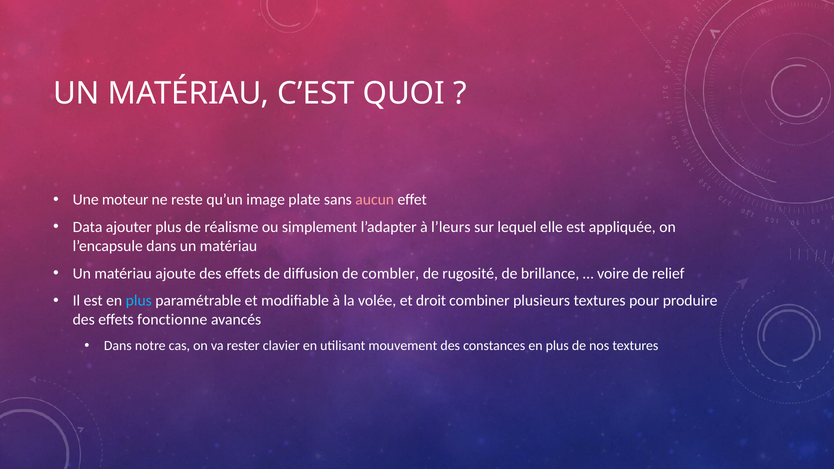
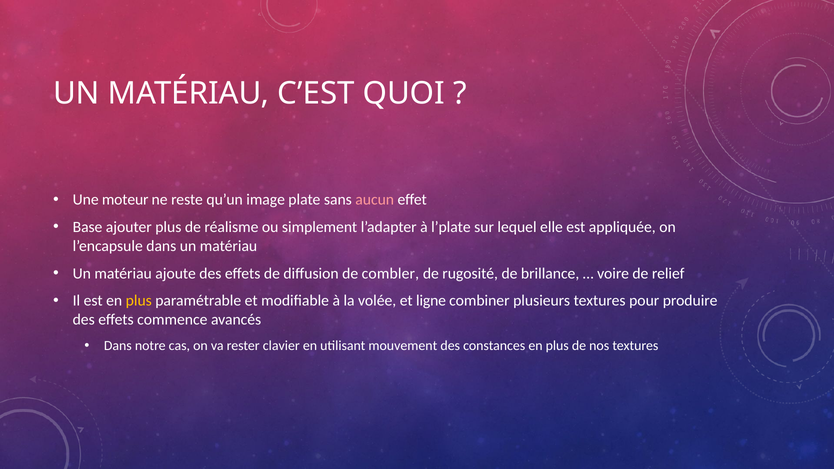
Data: Data -> Base (88, 227)
l’leurs: l’leurs -> l’plate (451, 227)
plus colour: light blue -> yellow (139, 301)
droit: droit -> ligne (431, 301)
fonctionne: fonctionne -> commence (172, 320)
